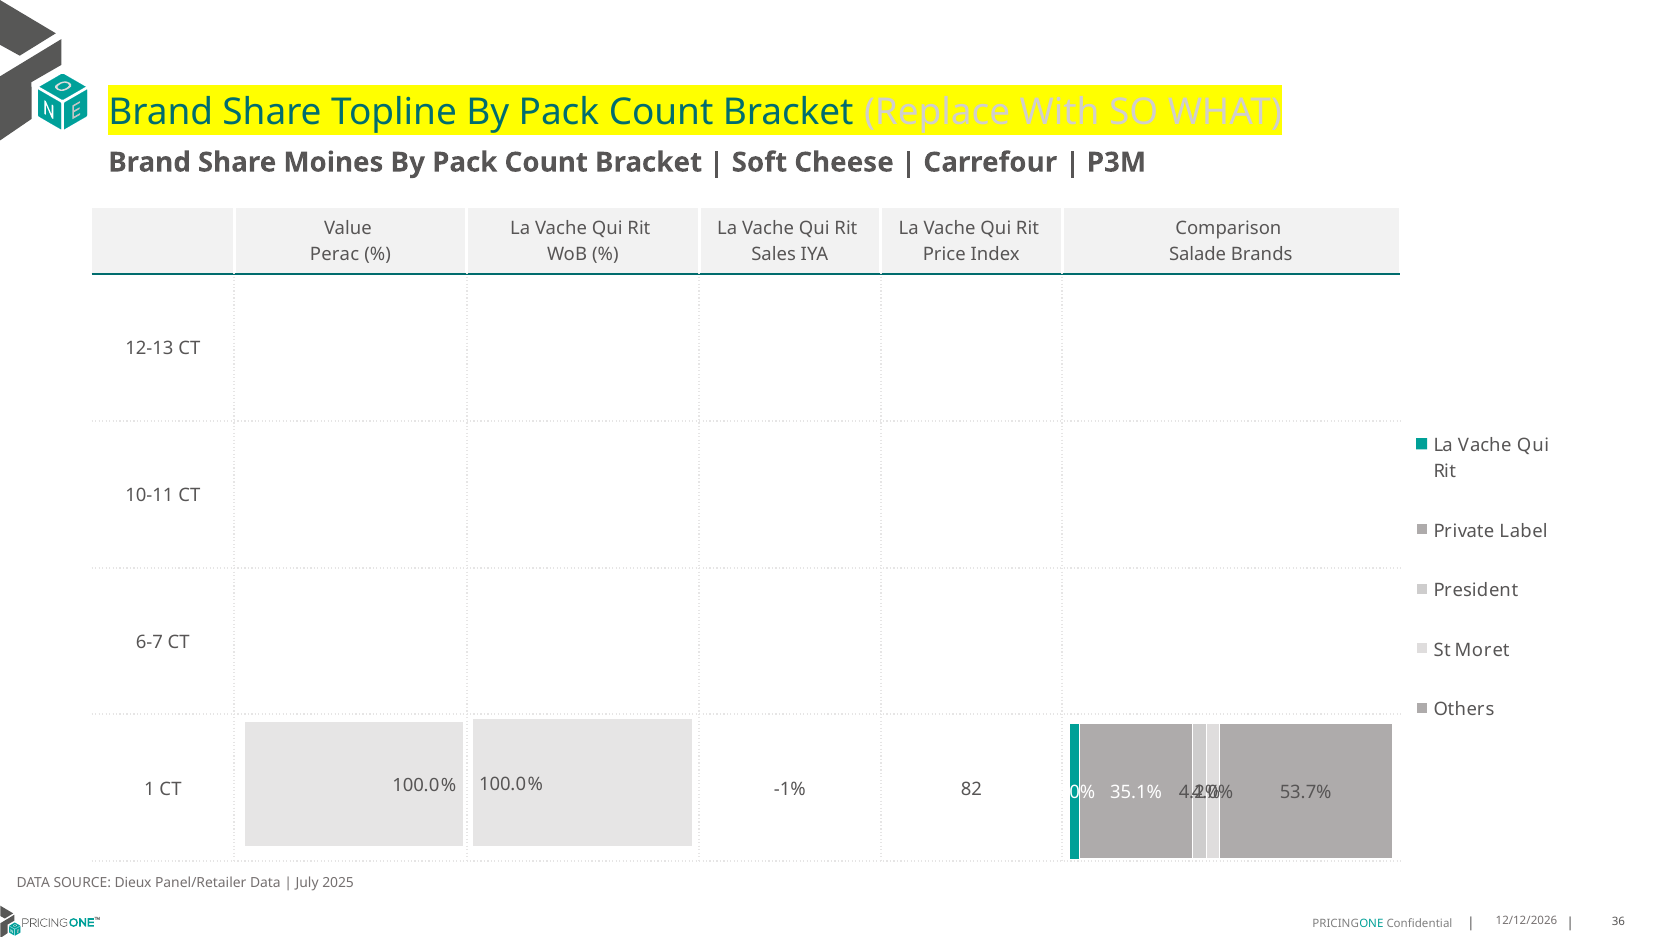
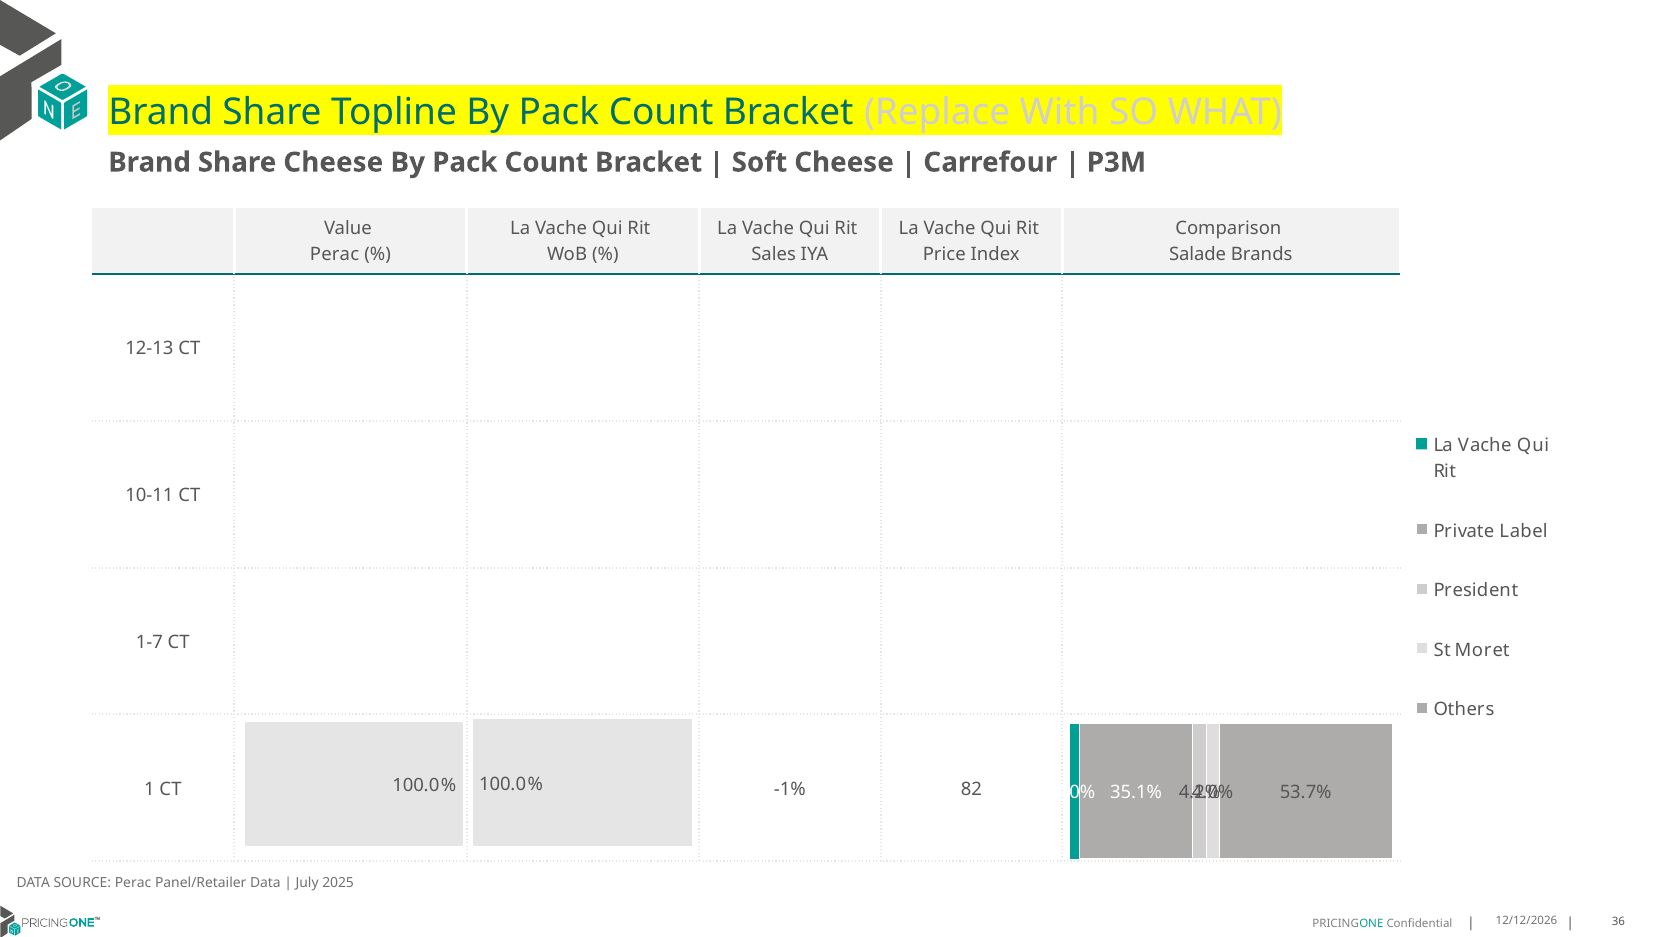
Share Moines: Moines -> Cheese (333, 162)
6-7: 6-7 -> 1-7 (149, 642)
SOURCE Dieux: Dieux -> Perac (133, 883)
